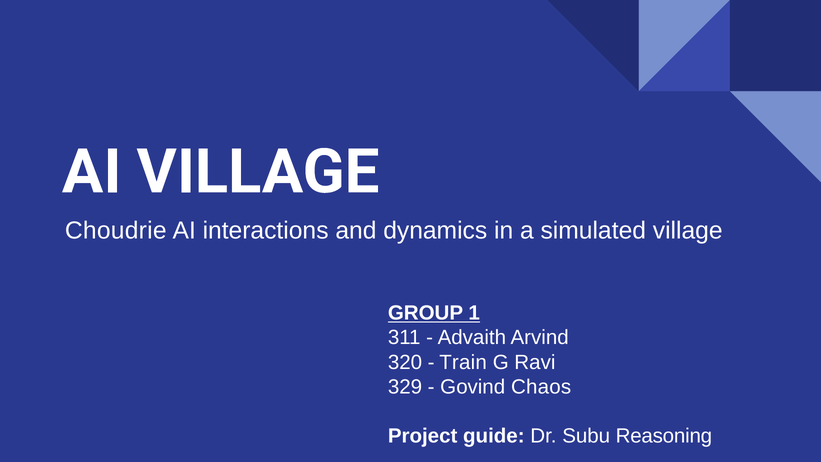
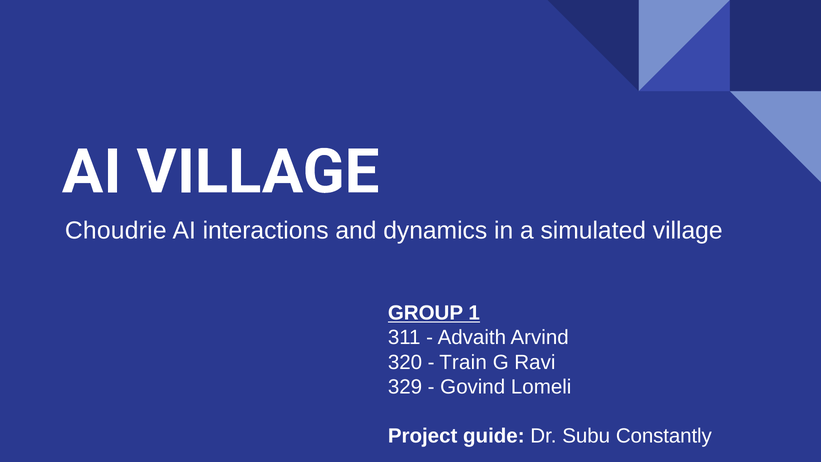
Chaos: Chaos -> Lomeli (541, 387)
Reasoning: Reasoning -> Constantly (664, 436)
